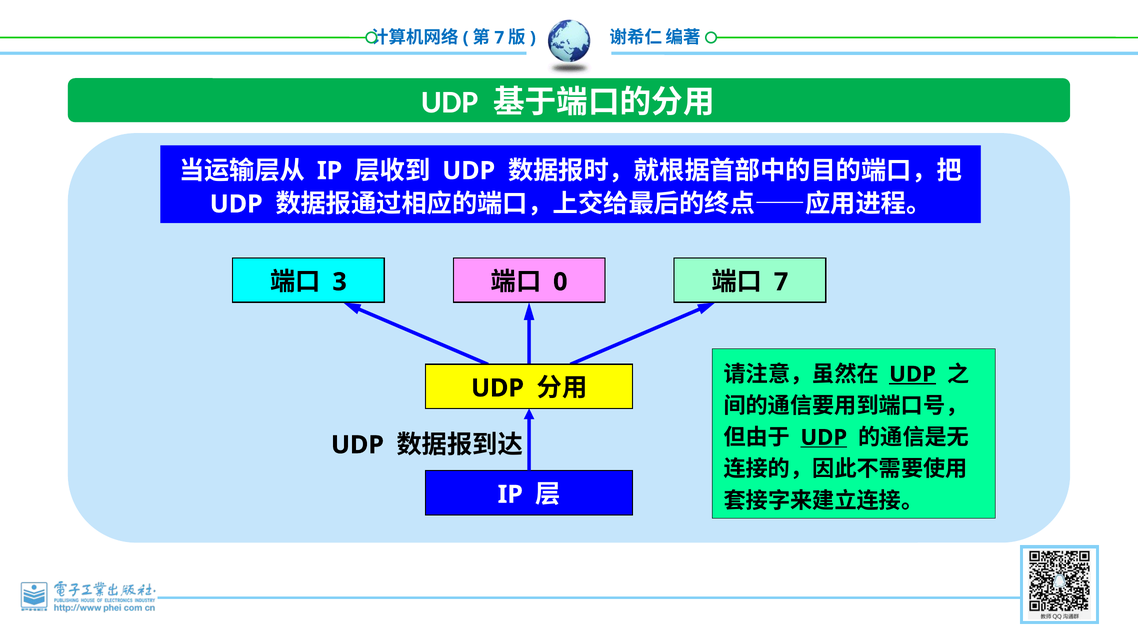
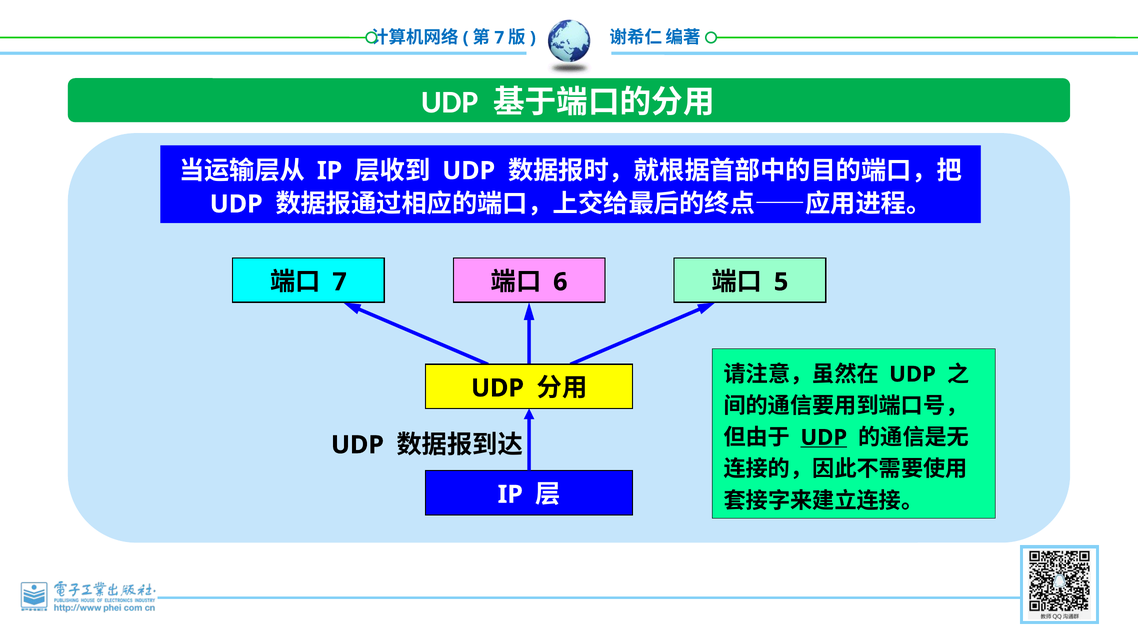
3: 3 -> 7 (340, 282)
0: 0 -> 6 (560, 282)
7: 7 -> 5 (781, 282)
UDP underline: present -> none (913, 374)
